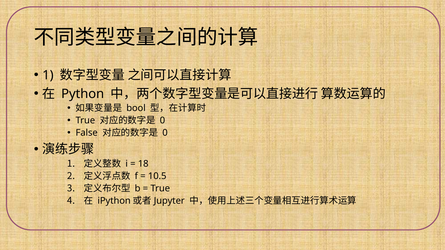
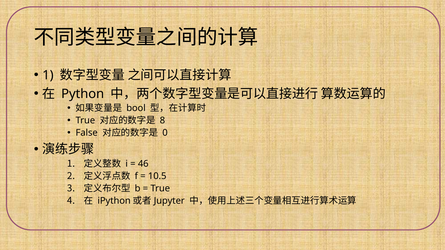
0: 0 -> 8 (162, 121)
18: 18 -> 46 (143, 164)
